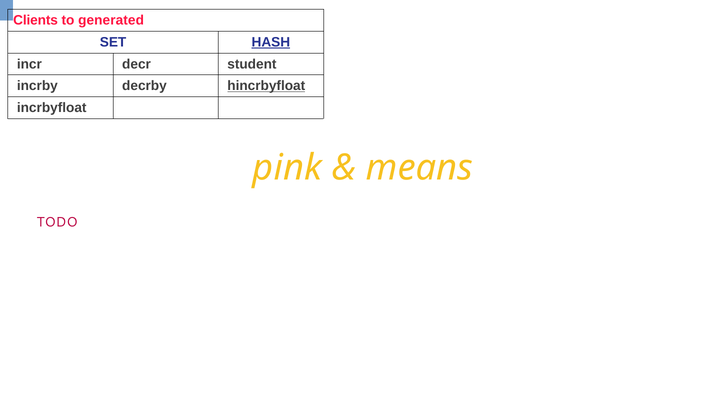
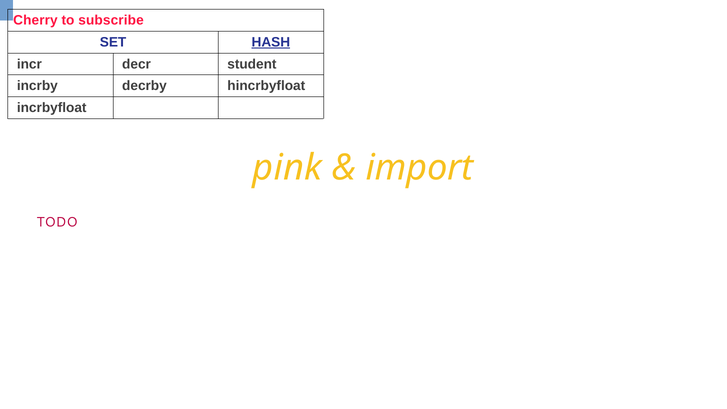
Clients: Clients -> Cherry (35, 20)
generated: generated -> subscribe (111, 20)
hincrbyfloat underline: present -> none (266, 86)
means: means -> import (420, 168)
